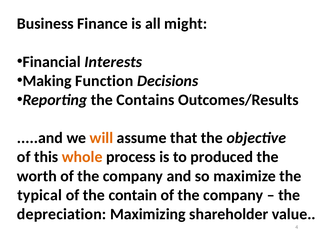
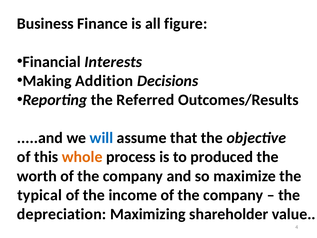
might: might -> figure (186, 24)
Function: Function -> Addition (104, 81)
Contains: Contains -> Referred (145, 100)
will colour: orange -> blue (101, 138)
contain: contain -> income (133, 195)
